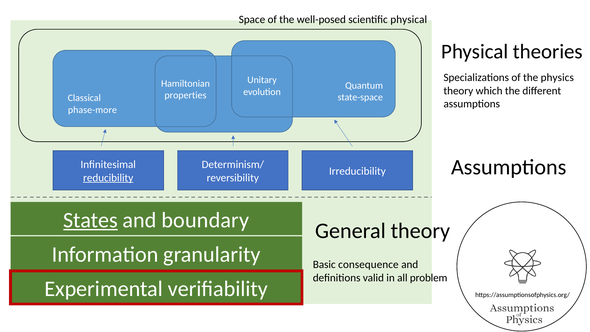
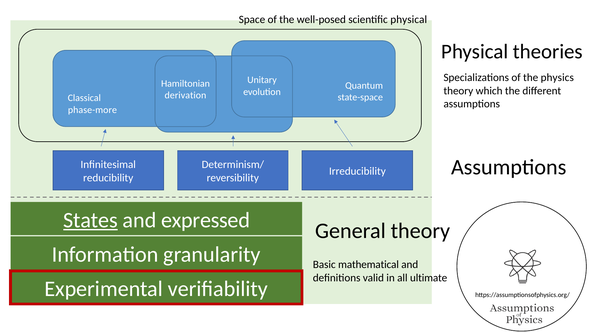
properties: properties -> derivation (185, 95)
reducibility underline: present -> none (108, 178)
boundary: boundary -> expressed (206, 220)
consequence: consequence -> mathematical (369, 264)
problem: problem -> ultimate (429, 278)
